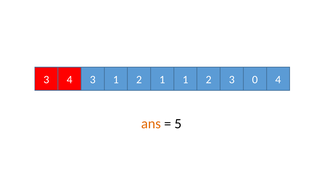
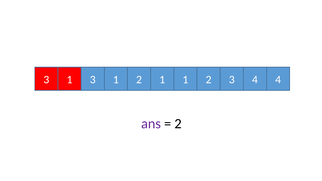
4: 4 -> 1 (70, 80)
3 0: 0 -> 4 (255, 80)
ans colour: orange -> purple (151, 124)
5: 5 -> 2 (178, 124)
